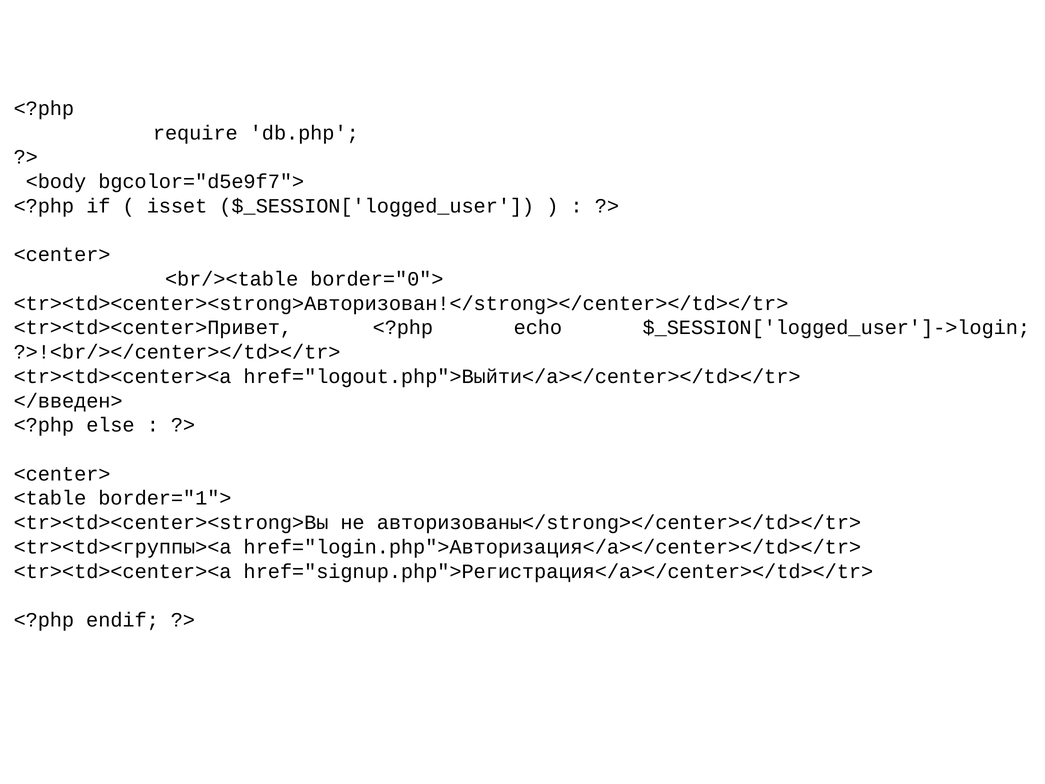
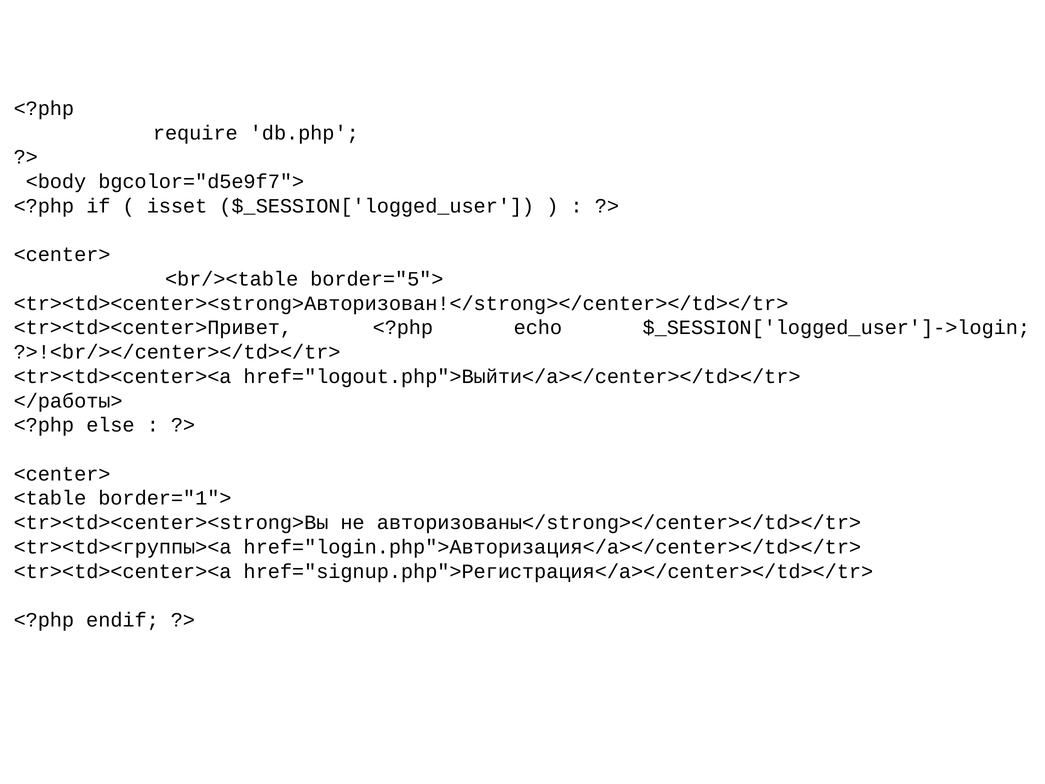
border="0">: border="0"> -> border="5"> (377, 279)
</введен>: </введен> -> </работы> (68, 401)
